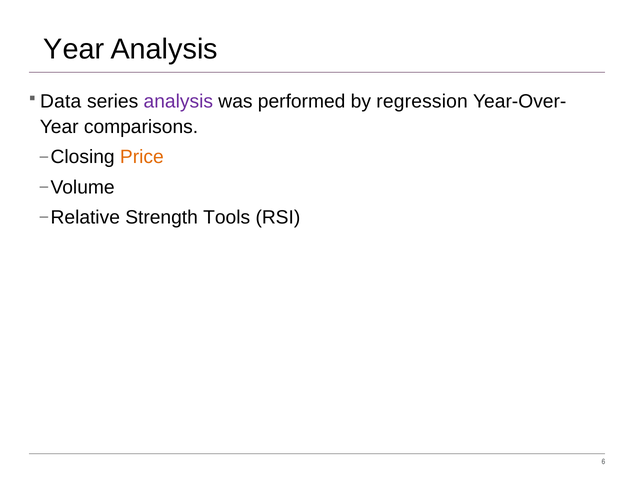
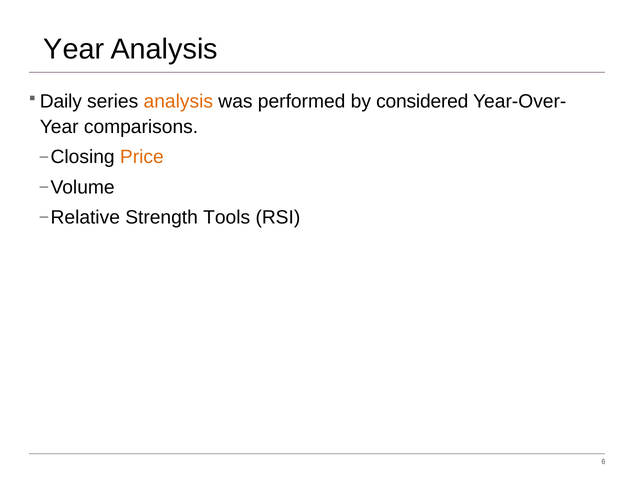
Data: Data -> Daily (61, 102)
analysis colour: purple -> orange (178, 102)
regression: regression -> considered (422, 102)
